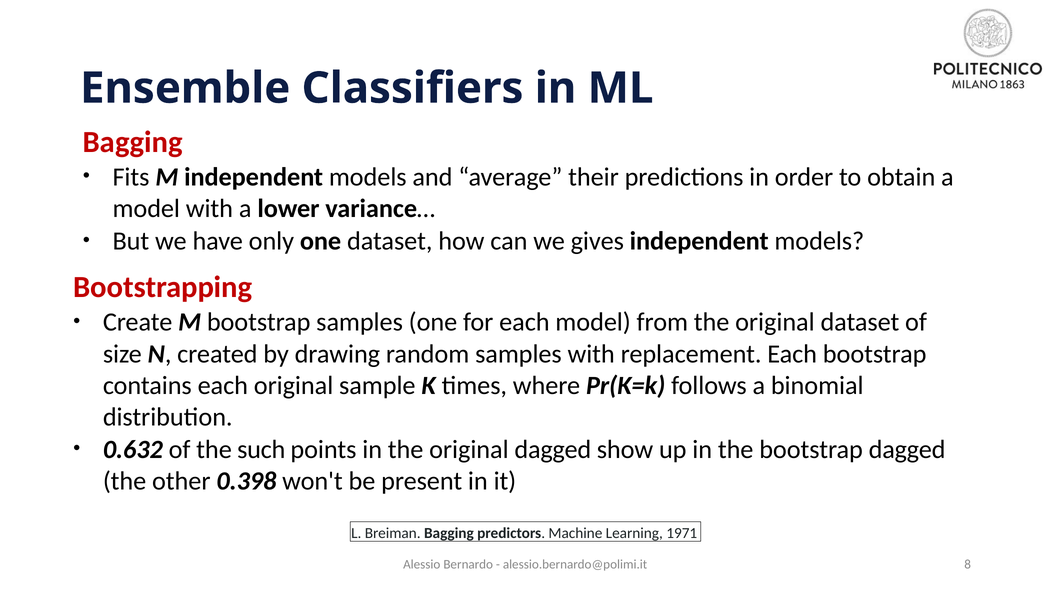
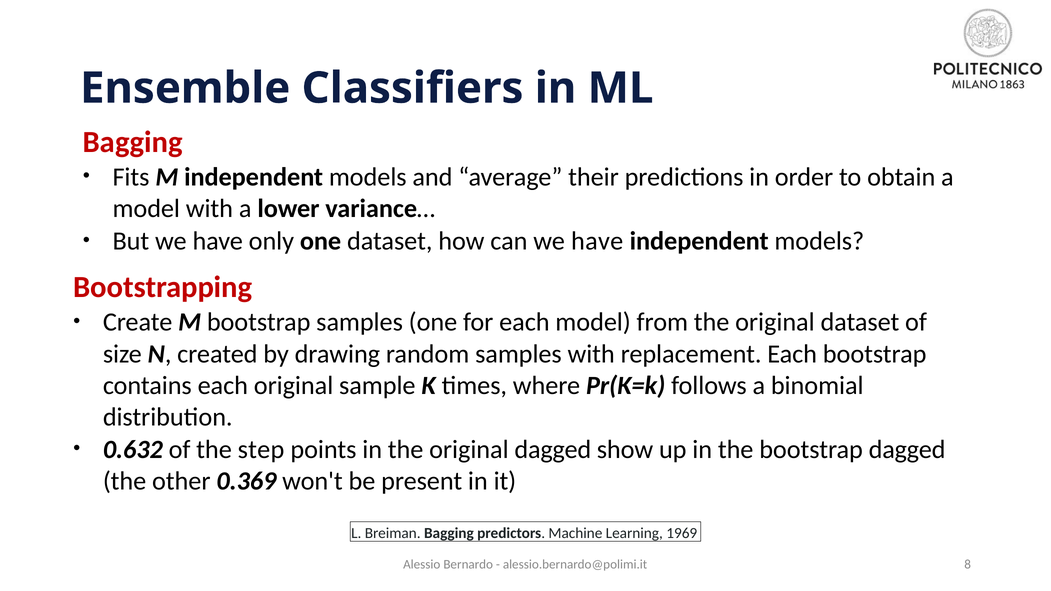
can we gives: gives -> have (597, 241)
such: such -> step (261, 450)
0.398: 0.398 -> 0.369 (246, 481)
1971: 1971 -> 1969 (682, 533)
